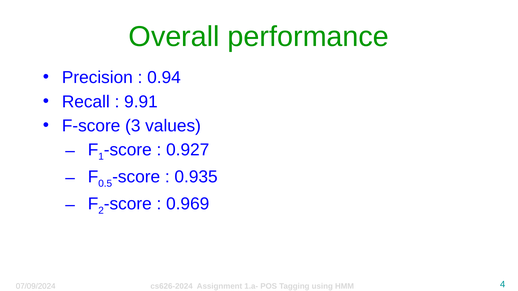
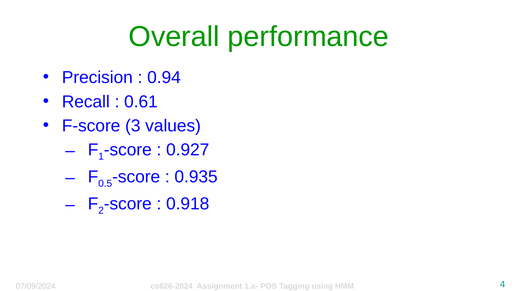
9.91: 9.91 -> 0.61 (141, 102)
0.969: 0.969 -> 0.918 (188, 204)
